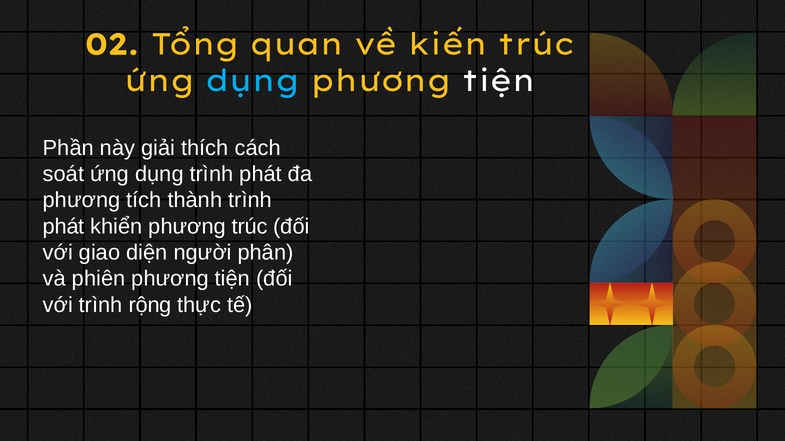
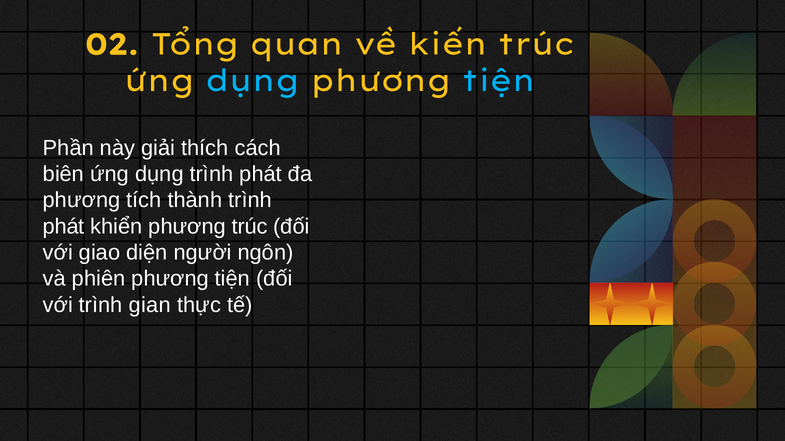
tiện colour: white -> light blue (499, 81)
soát: soát -> biên (63, 174)
phân: phân -> ngôn (266, 253)
rộng: rộng -> gian (150, 305)
